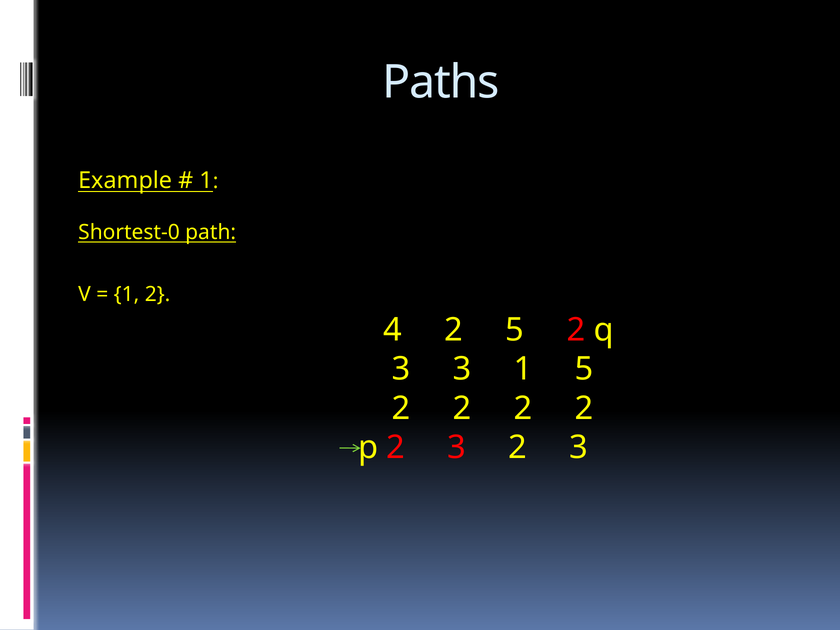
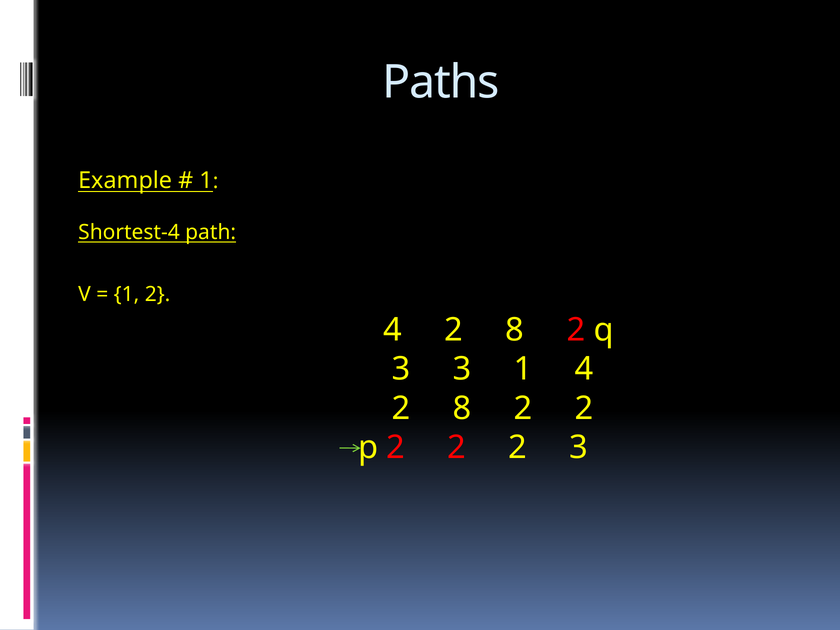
Shortest-0: Shortest-0 -> Shortest-4 (129, 232)
5: 5 -> 8 (515, 330)
1 5: 5 -> 4 (584, 369)
2: 2 -> 8 (462, 408)
p 2 3: 3 -> 2 (457, 448)
